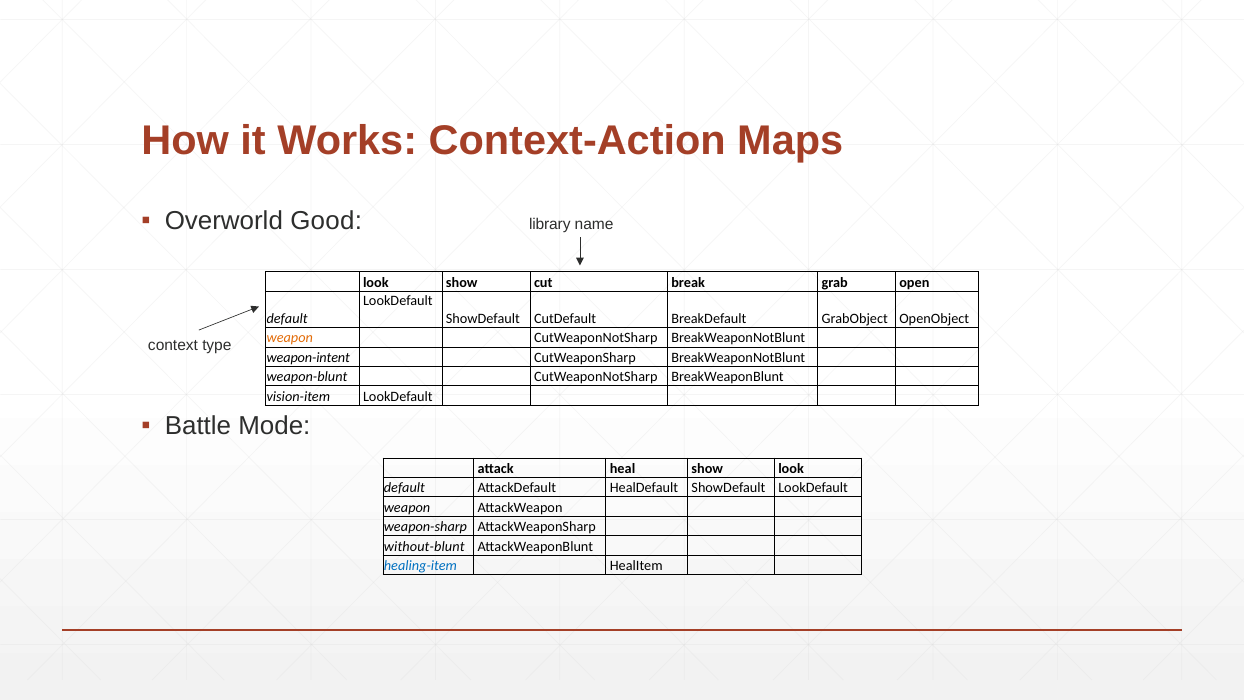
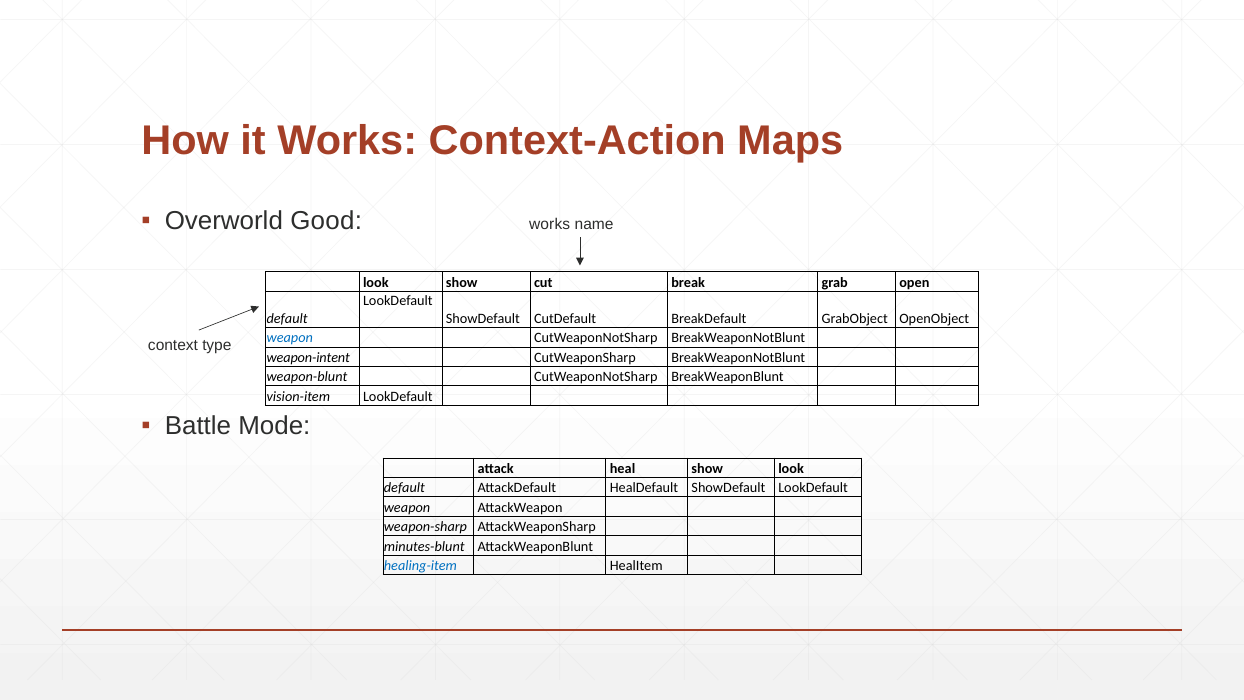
library: library -> works (550, 224)
weapon colour: orange -> blue (290, 338)
without-blunt: without-blunt -> minutes-blunt (424, 546)
